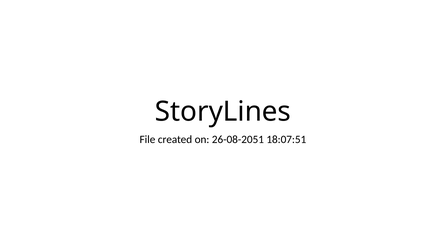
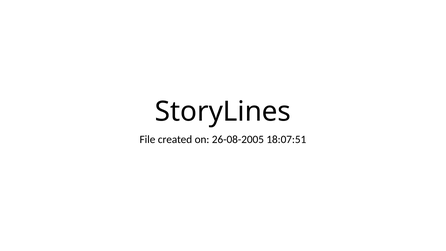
26-08-2051: 26-08-2051 -> 26-08-2005 (238, 139)
